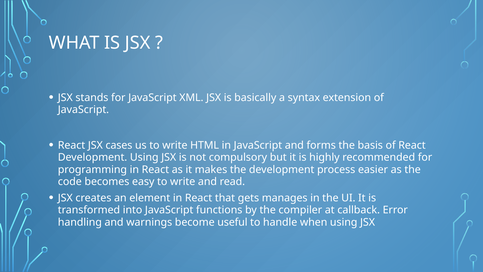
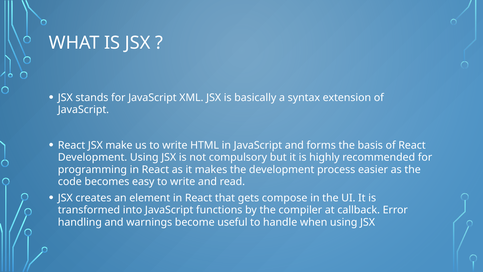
cases: cases -> make (119, 145)
manages: manages -> compose (285, 198)
